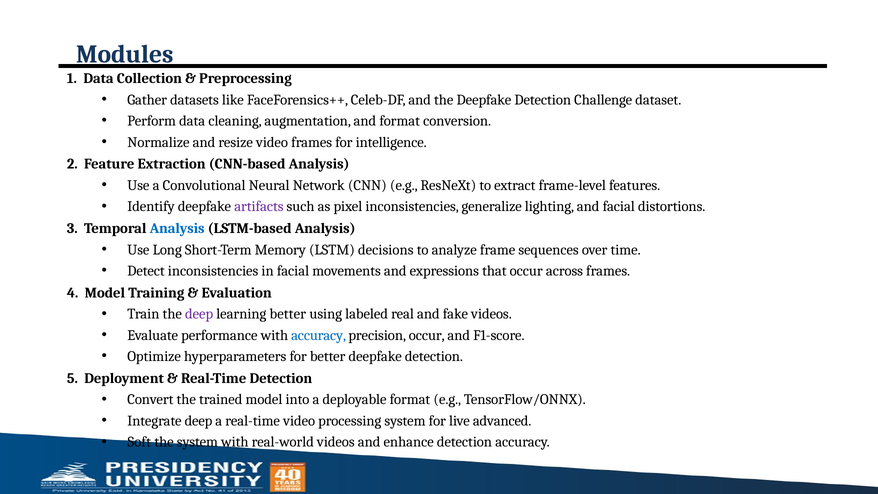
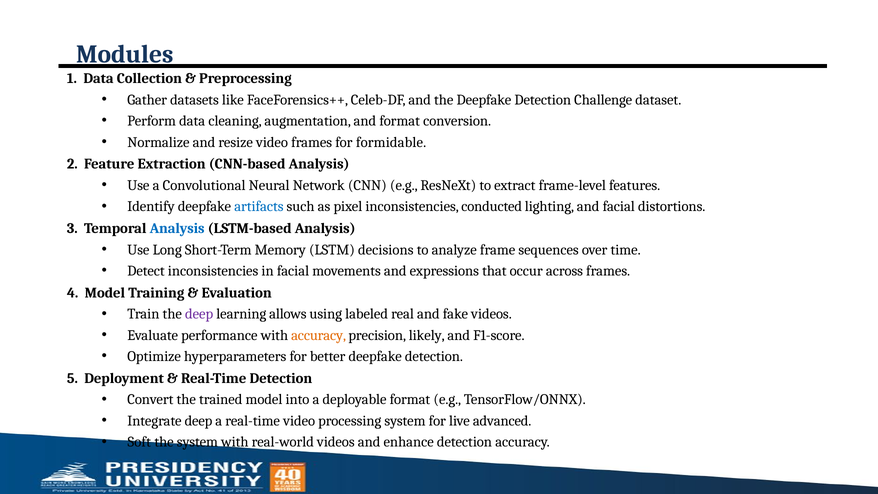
intelligence: intelligence -> formidable (391, 142)
artifacts colour: purple -> blue (259, 206)
generalize: generalize -> conducted (492, 206)
learning better: better -> allows (288, 314)
accuracy colour: blue -> orange (319, 335)
precision occur: occur -> likely (427, 335)
